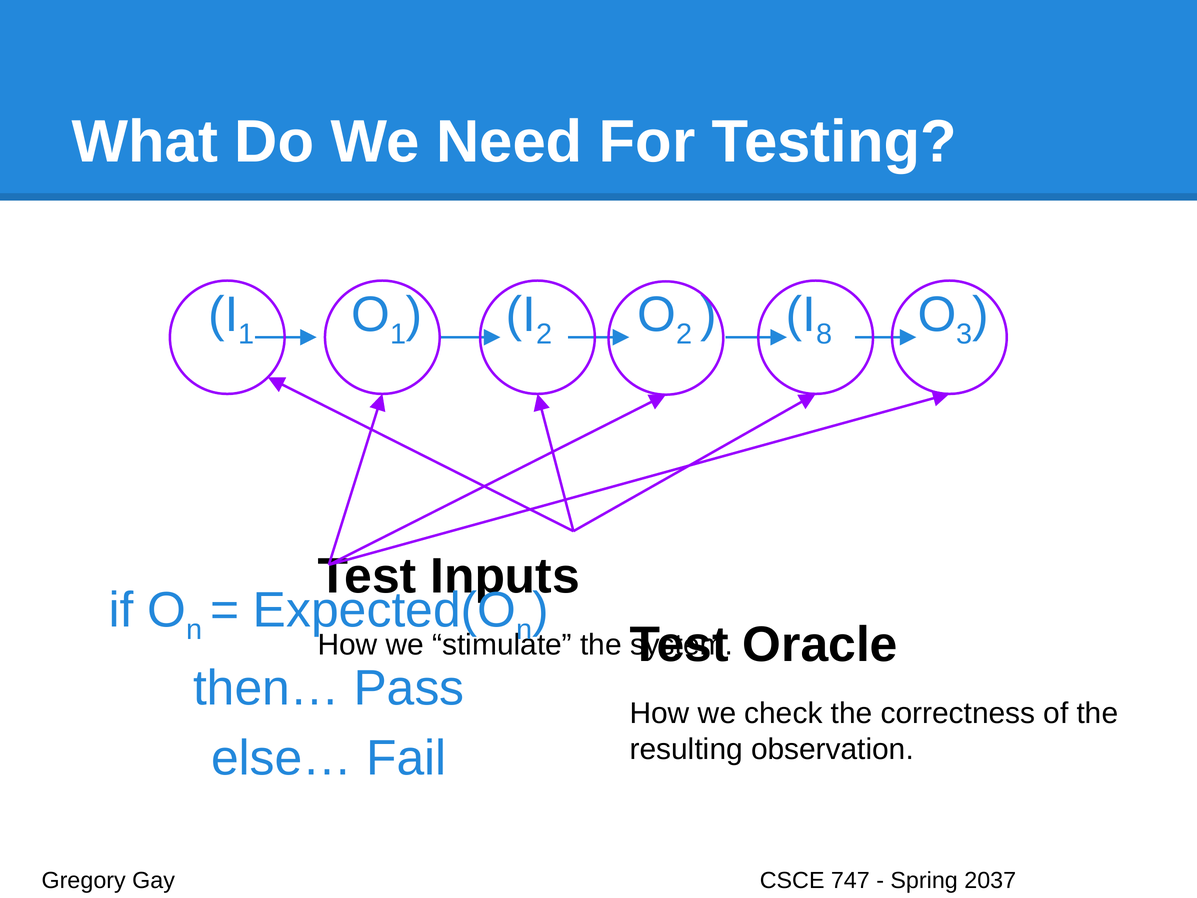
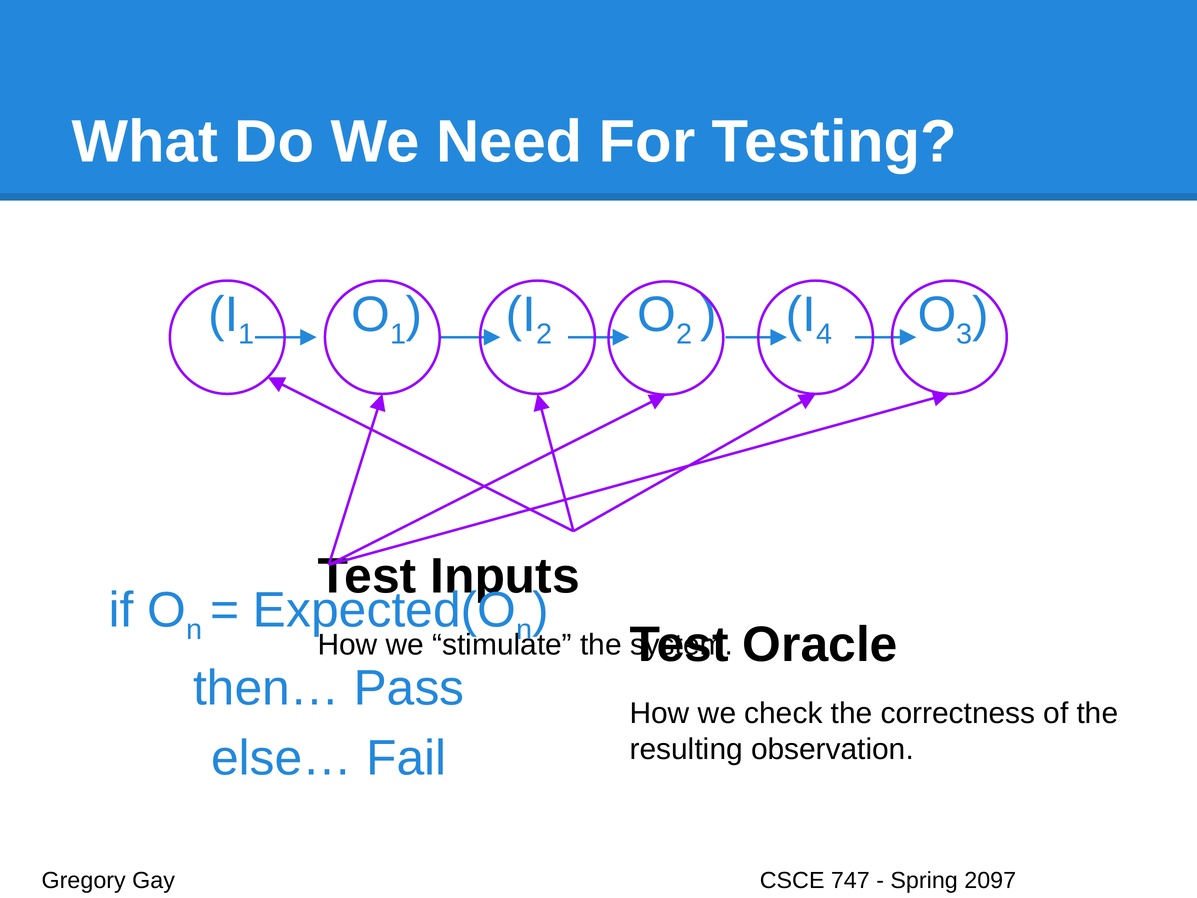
8: 8 -> 4 (824, 334)
2037: 2037 -> 2097 (990, 880)
